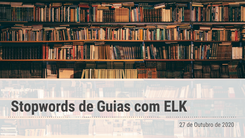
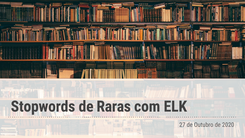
Guias: Guias -> Raras (114, 106)
